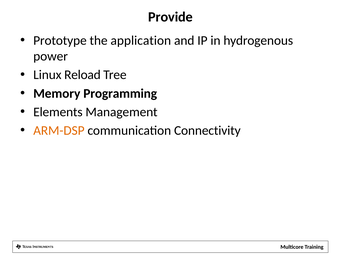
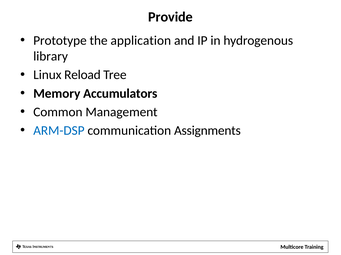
power: power -> library (51, 57)
Programming: Programming -> Accumulators (120, 94)
Elements: Elements -> Common (58, 112)
ARM-DSP colour: orange -> blue (59, 131)
Connectivity: Connectivity -> Assignments (207, 131)
